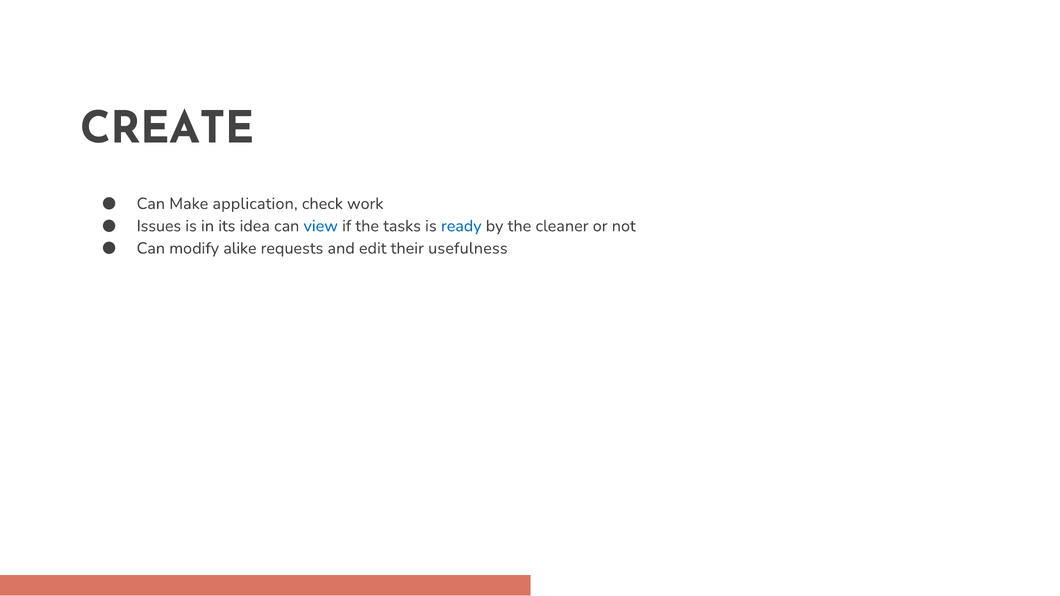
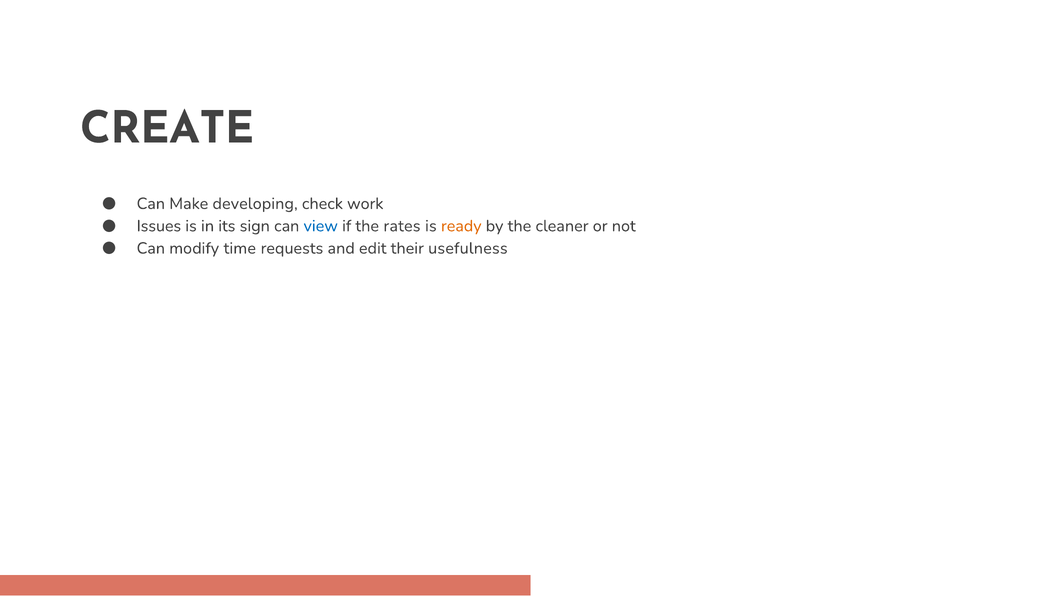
application: application -> developing (255, 204)
idea: idea -> sign (255, 226)
tasks: tasks -> rates (402, 226)
ready colour: blue -> orange (461, 226)
alike: alike -> time (240, 248)
